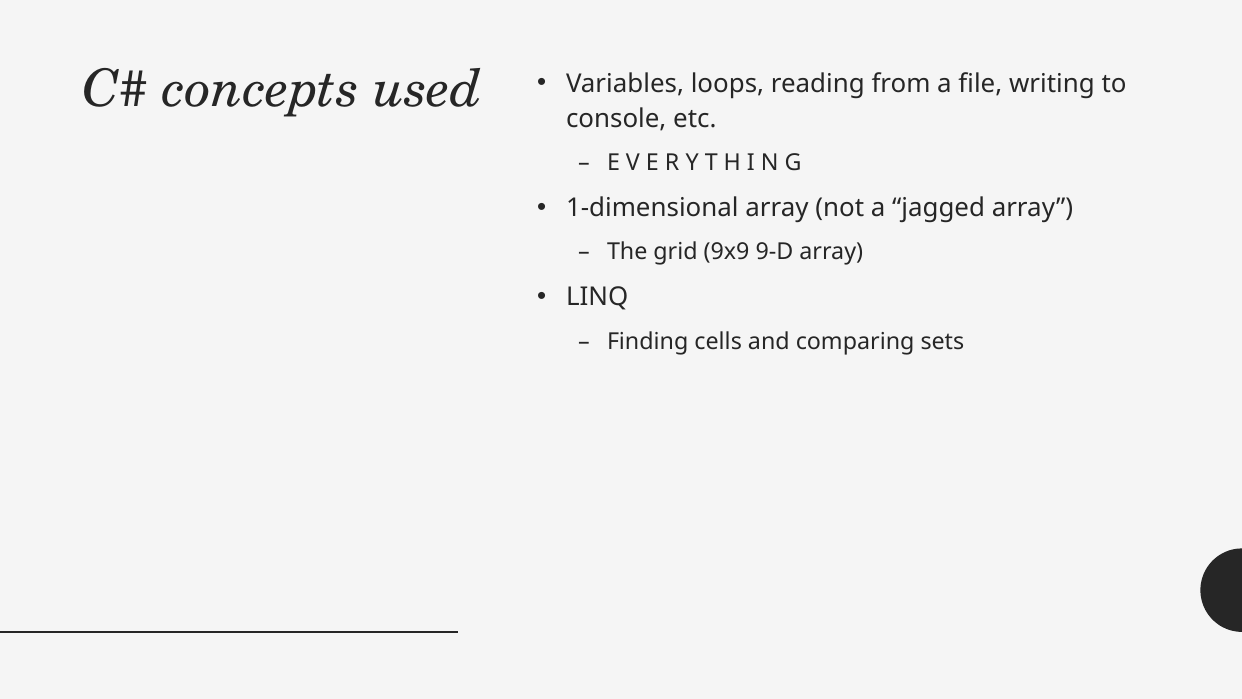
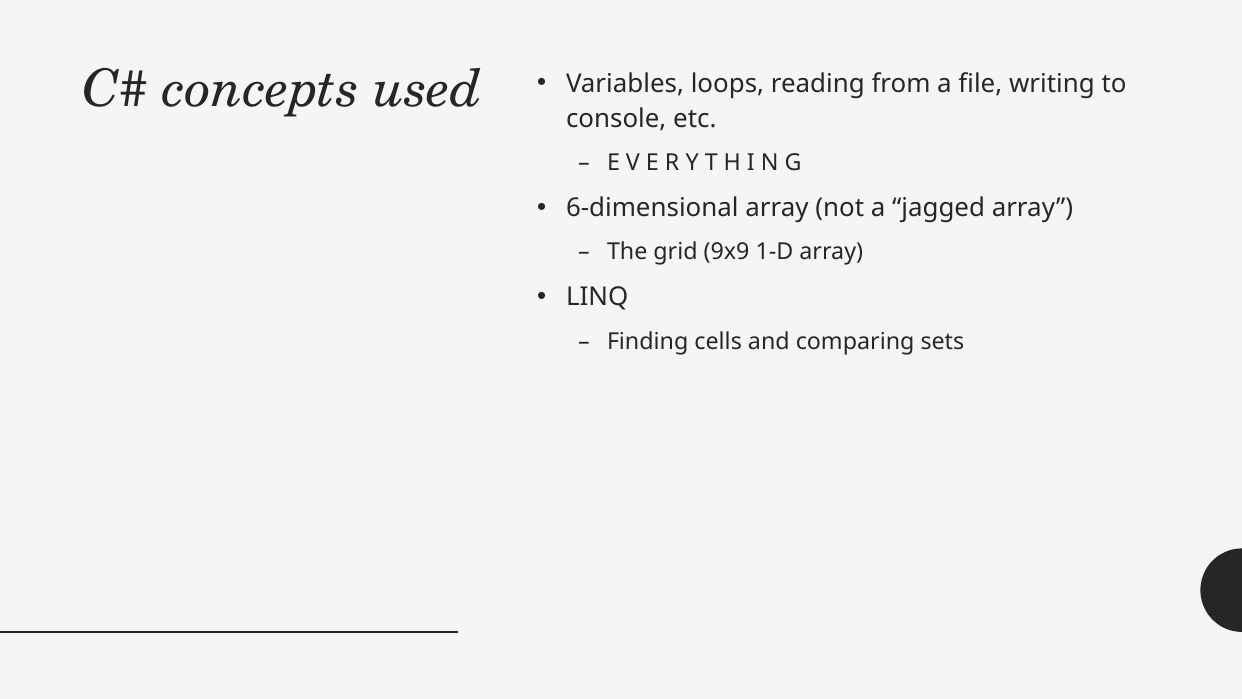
1-dimensional: 1-dimensional -> 6-dimensional (652, 208)
9-D: 9-D -> 1-D (774, 252)
